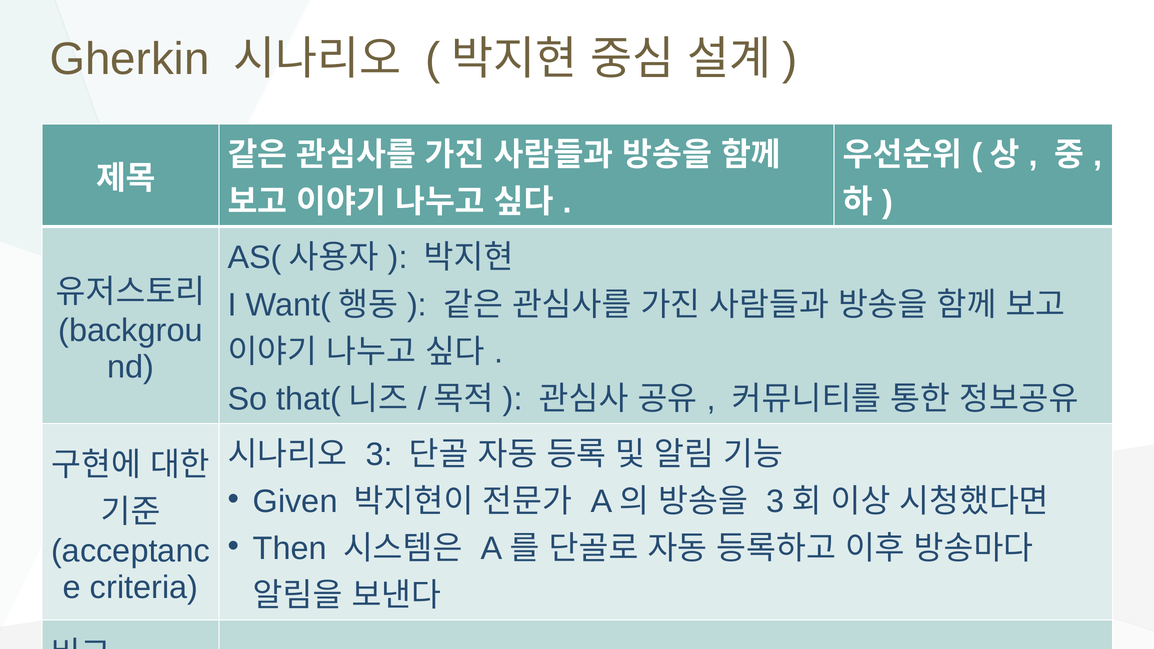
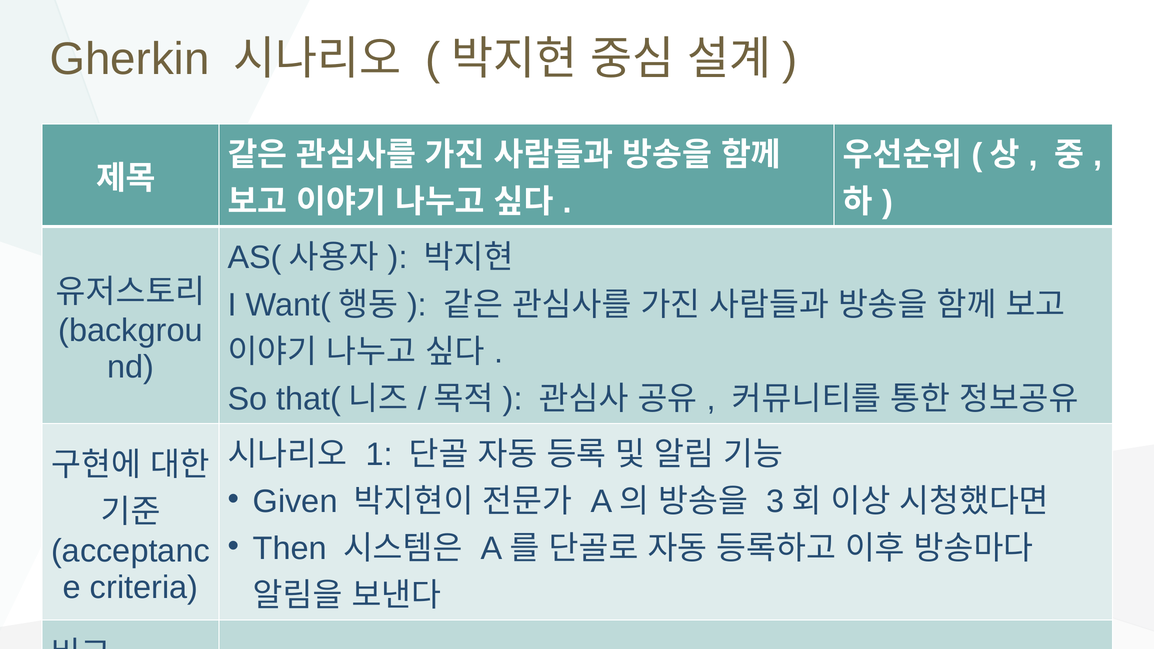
3: 3 -> 1 (379, 455)
